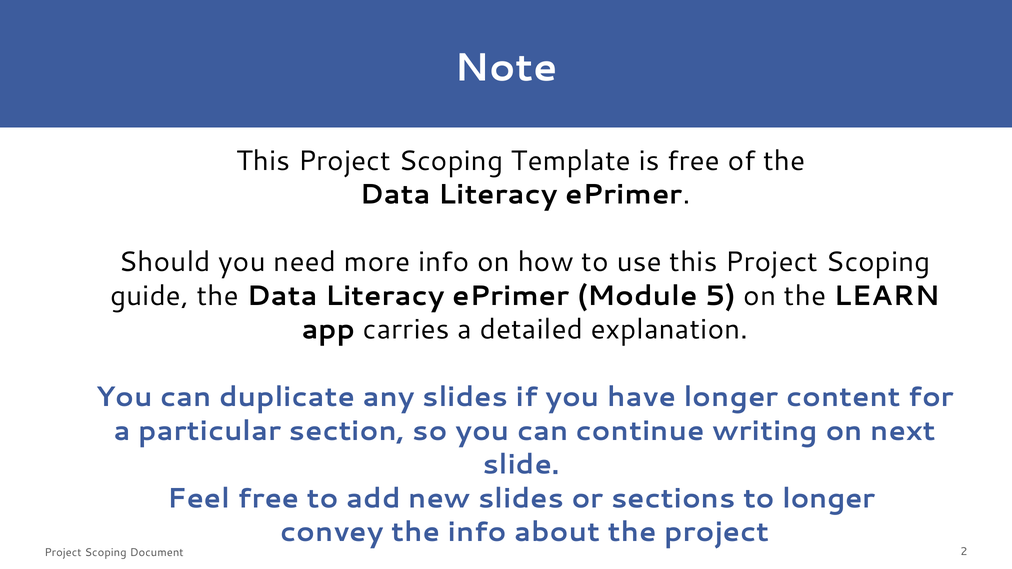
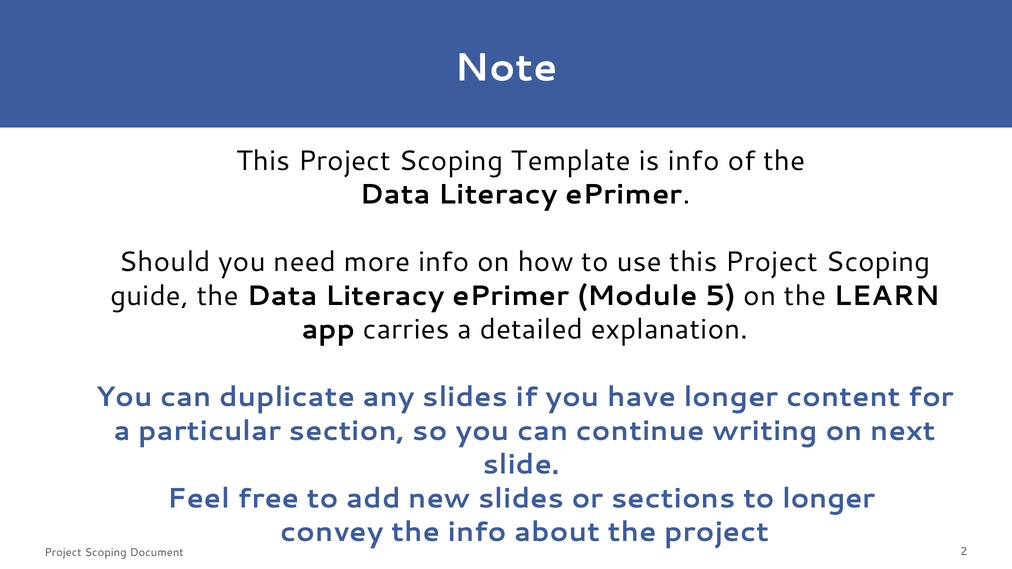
is free: free -> info (694, 161)
